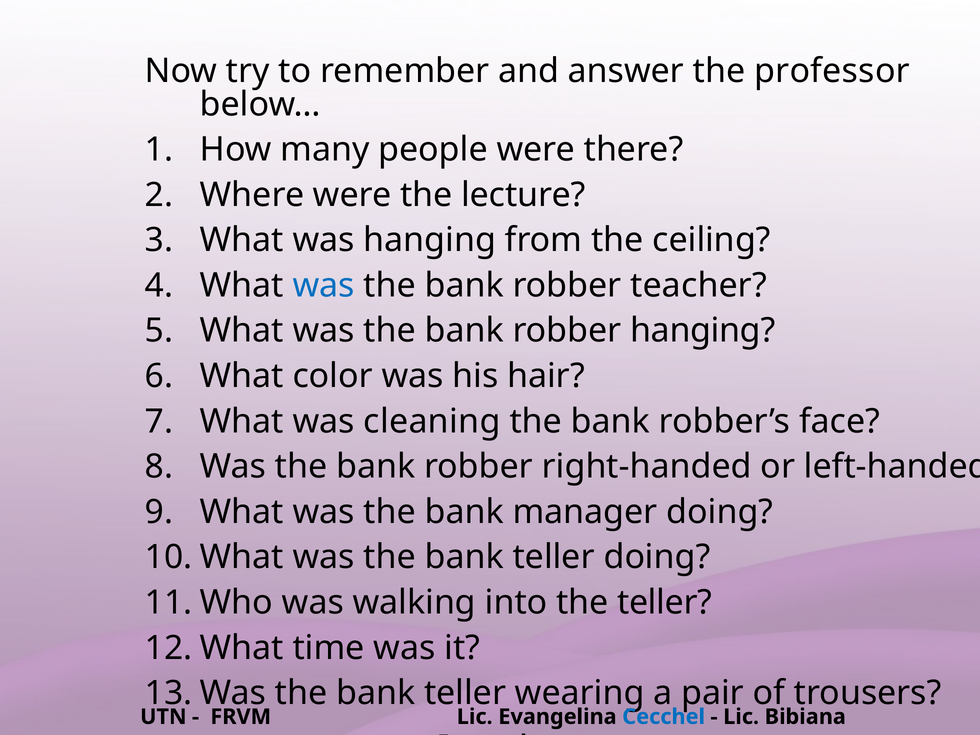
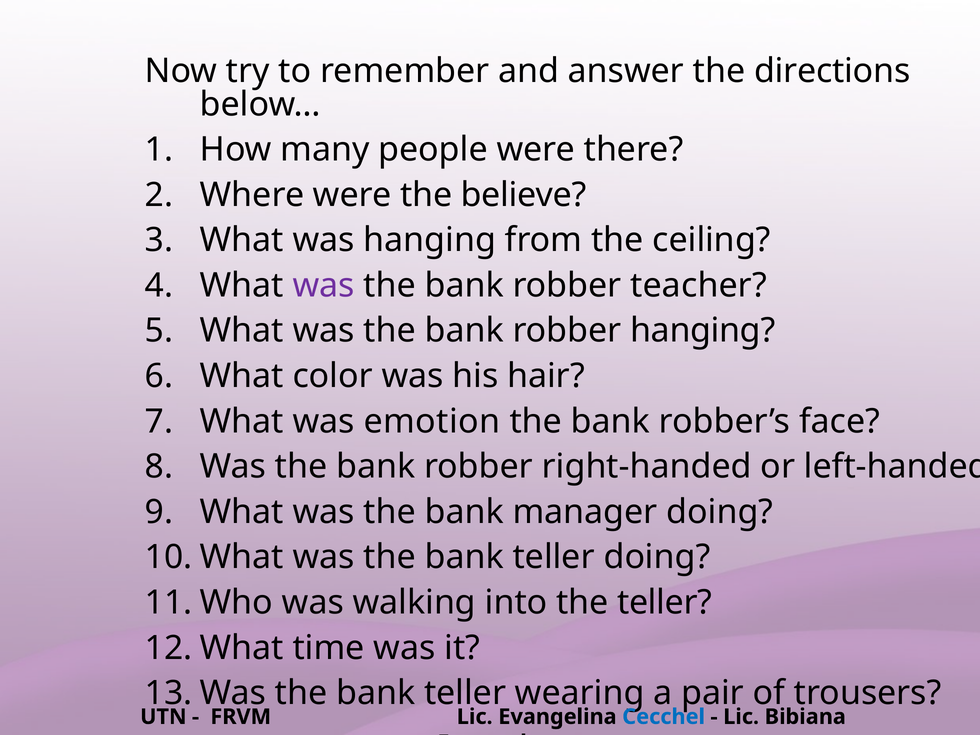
professor: professor -> directions (832, 71)
lecture: lecture -> believe (524, 195)
was colour: blue -> purple (324, 285)
cleaning: cleaning -> emotion (432, 421)
